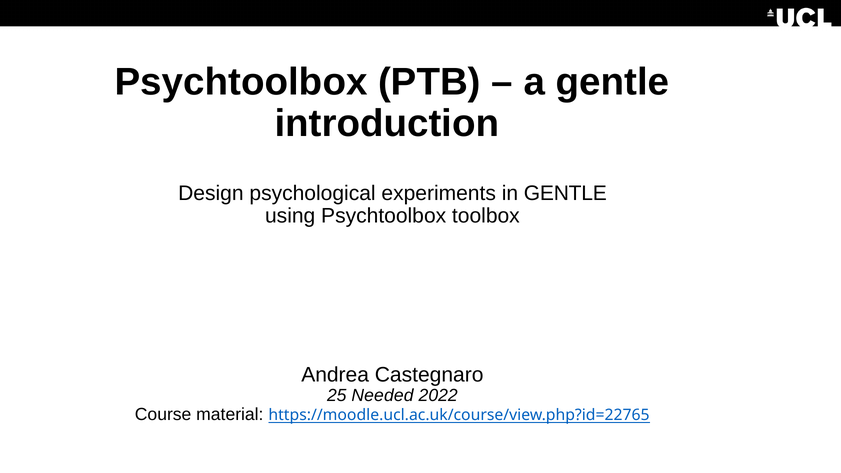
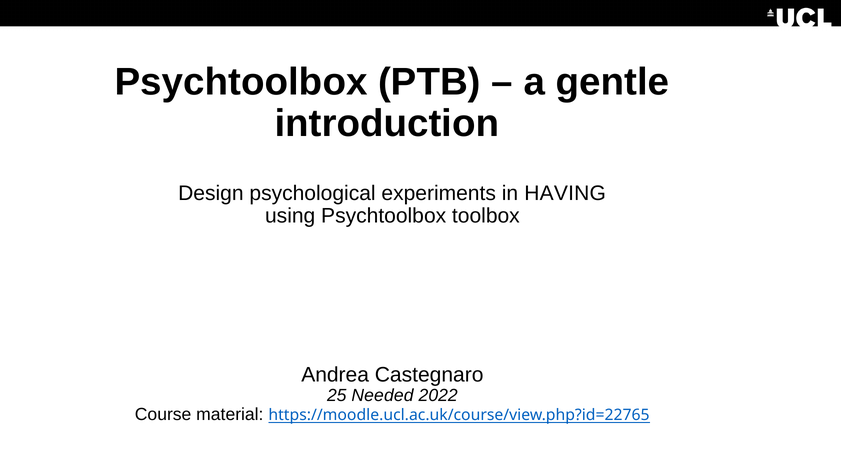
in GENTLE: GENTLE -> HAVING (565, 193)
